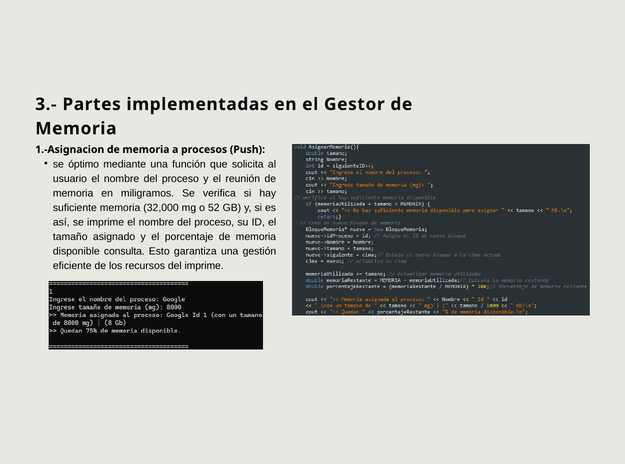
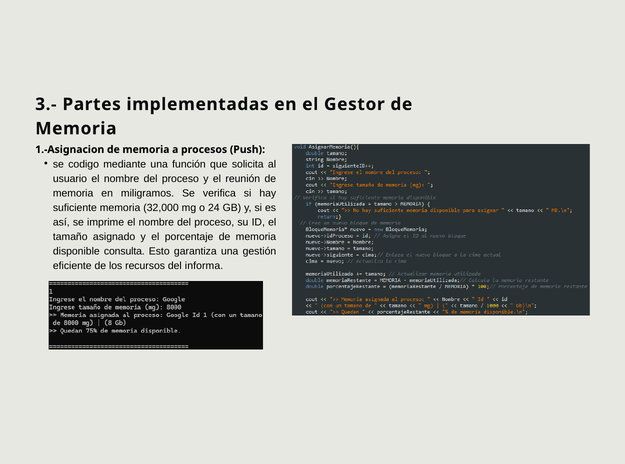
óptimo: óptimo -> codigo (84, 164)
52: 52 -> 24 (214, 208)
del imprime: imprime -> informa (204, 266)
